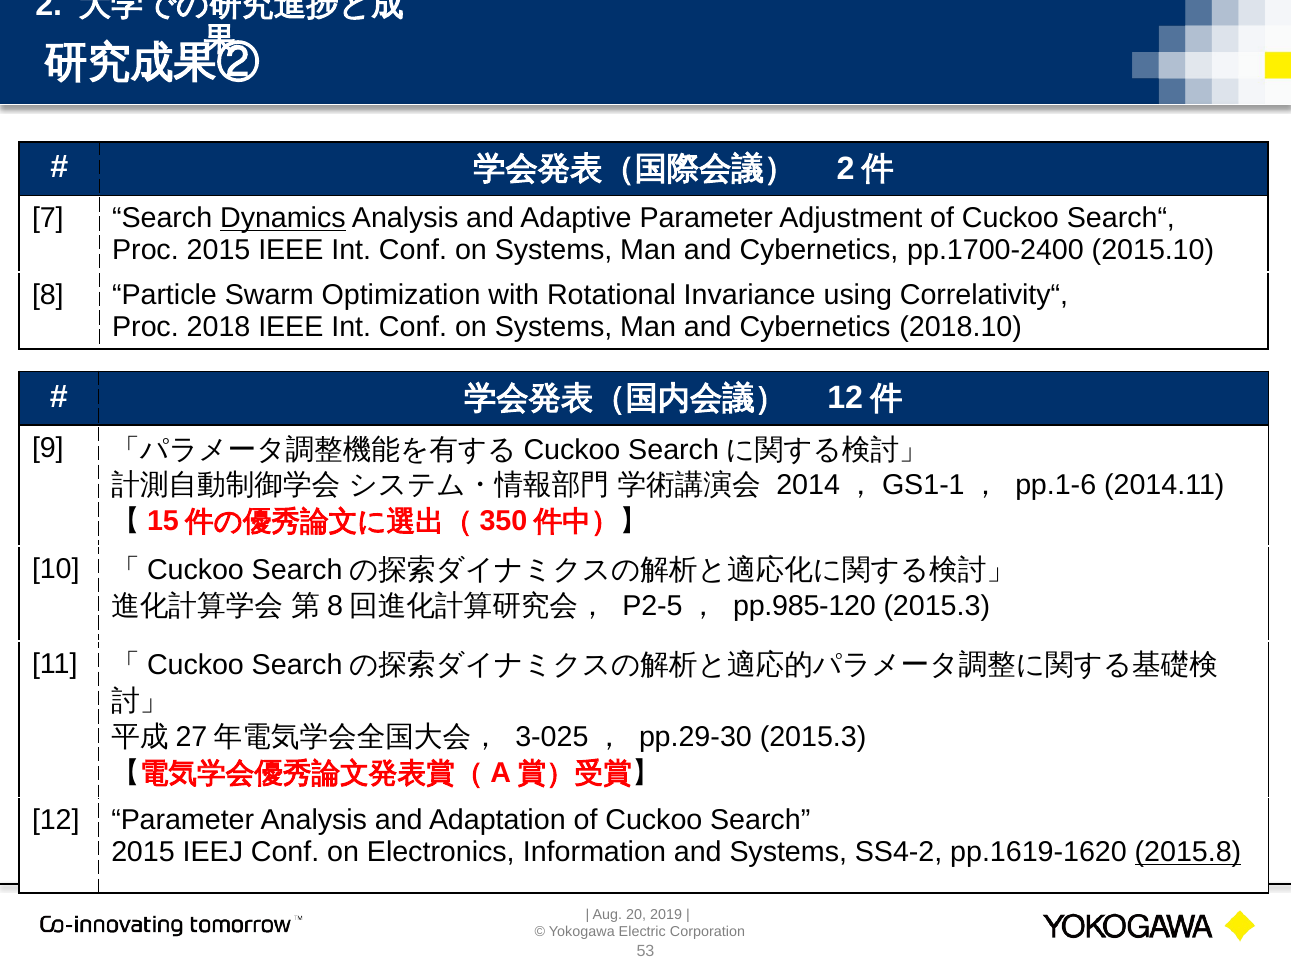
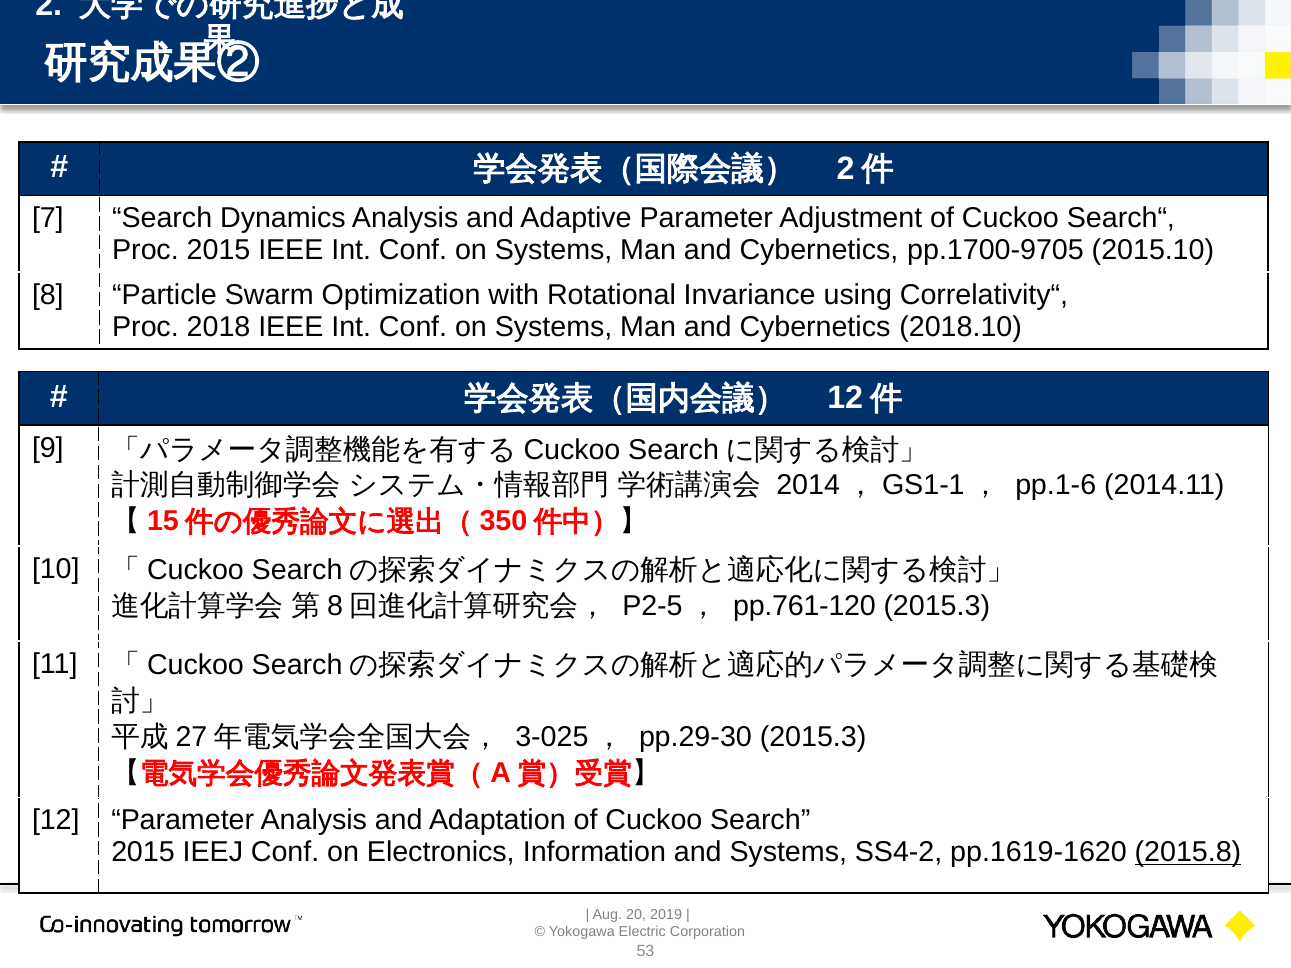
Dynamics underline: present -> none (283, 218)
pp.1700-2400: pp.1700-2400 -> pp.1700-9705 (996, 250)
pp.985-120: pp.985-120 -> pp.761-120 (804, 606)
